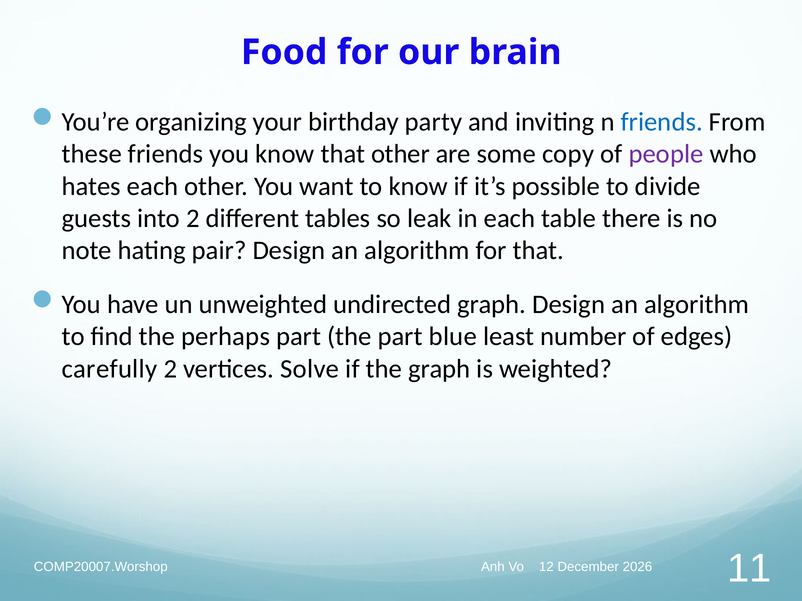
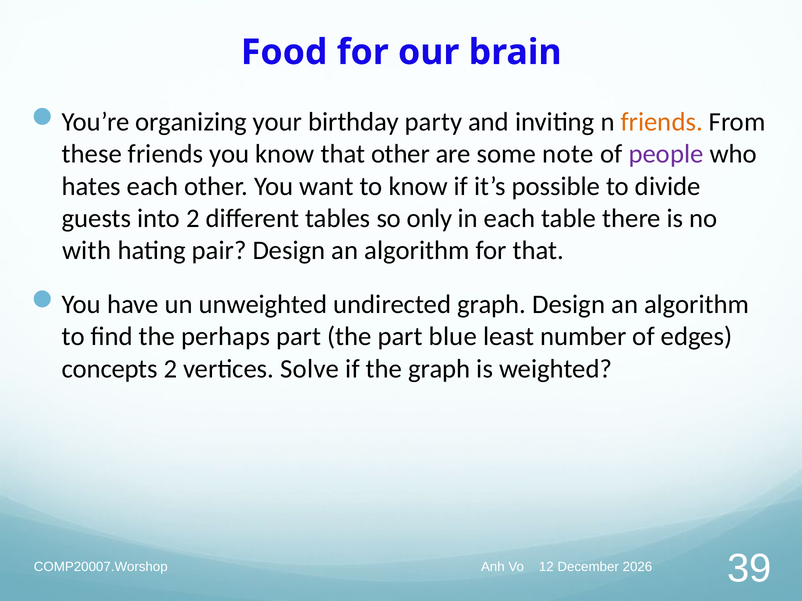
friends colour: blue -> orange (662, 122)
copy: copy -> note (568, 154)
leak: leak -> only (429, 218)
note: note -> with (87, 250)
carefully: carefully -> concepts (110, 369)
11: 11 -> 39 (749, 569)
